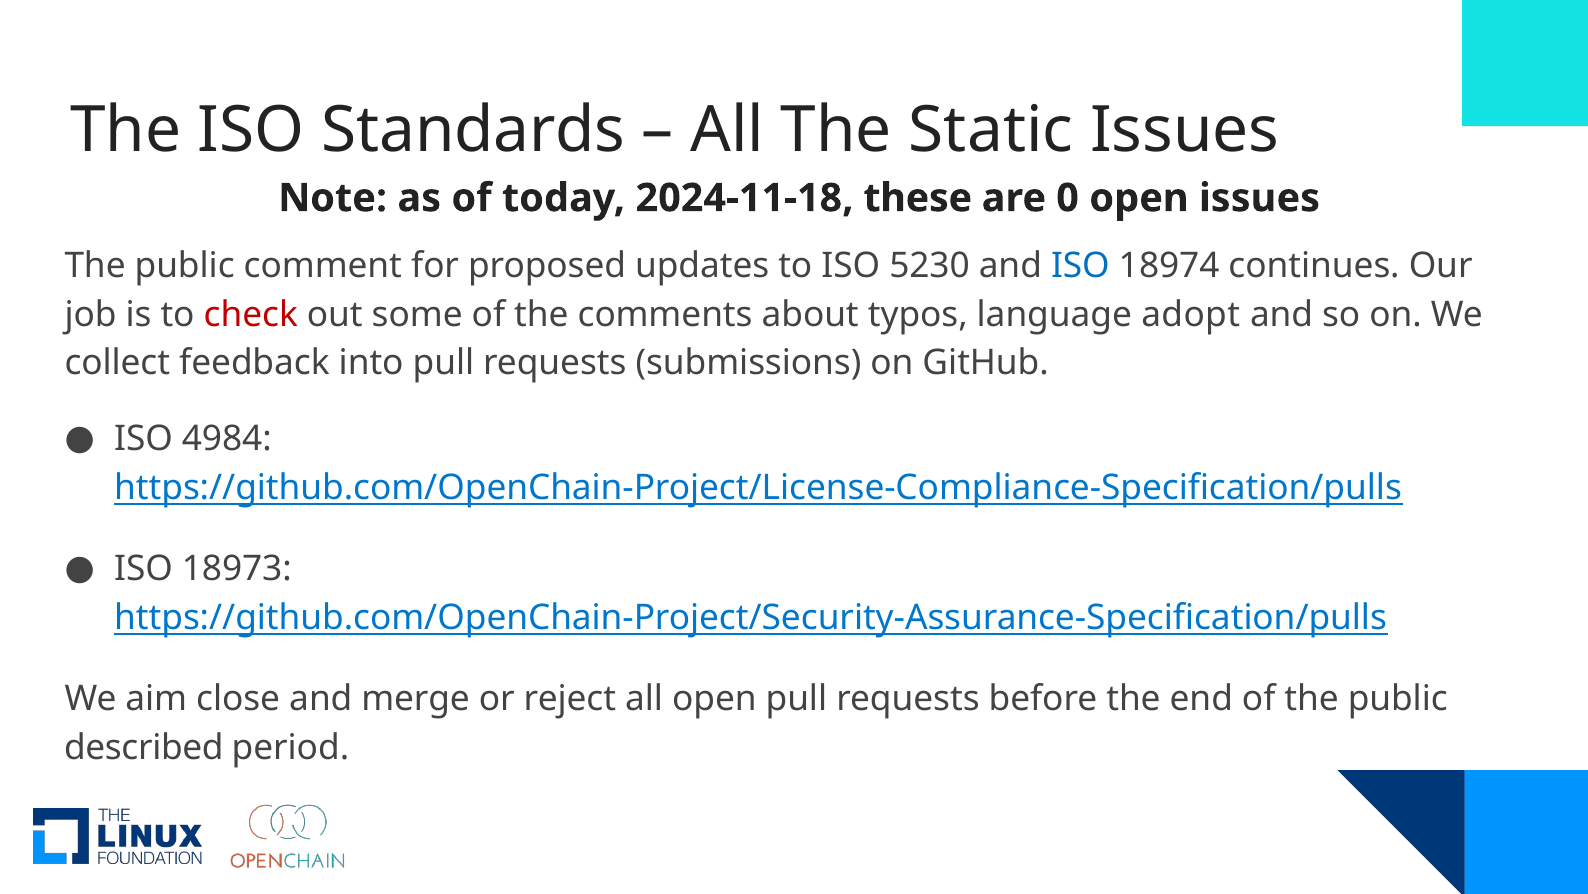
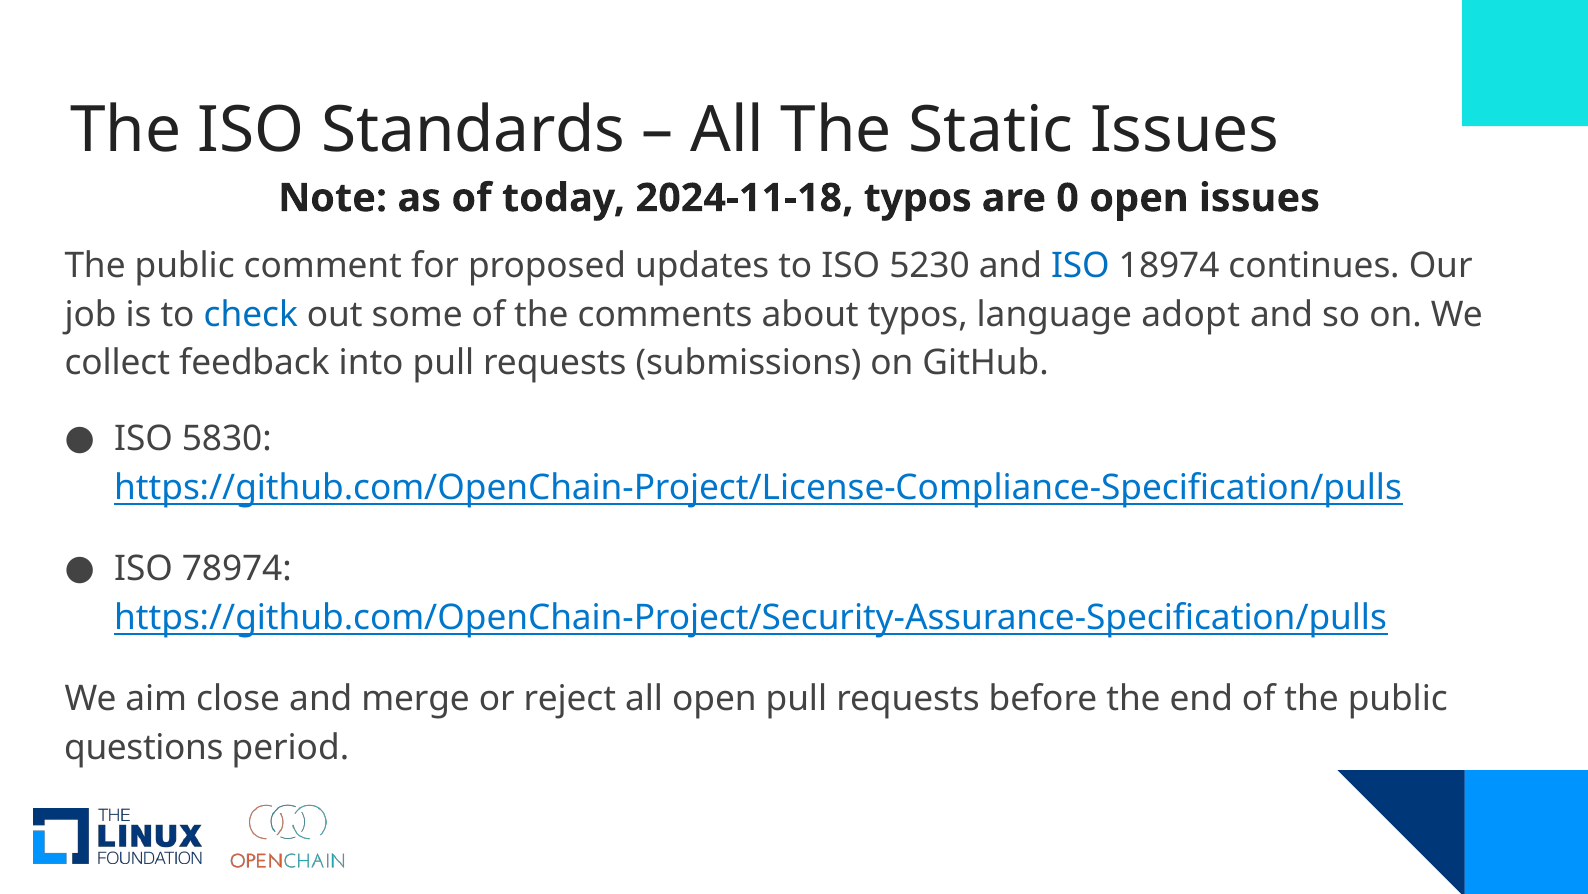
2024-11-18 these: these -> typos (918, 198)
check colour: red -> blue (251, 314)
4984: 4984 -> 5830 (227, 438)
18973: 18973 -> 78974 (237, 568)
described: described -> questions (144, 747)
